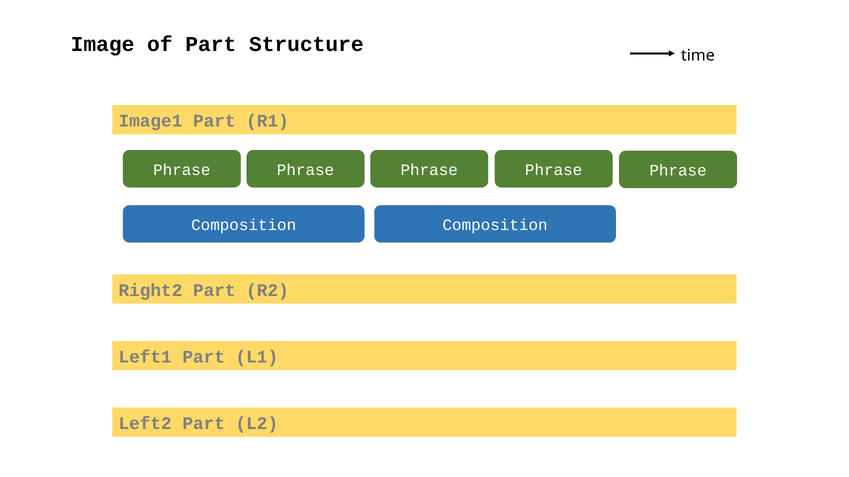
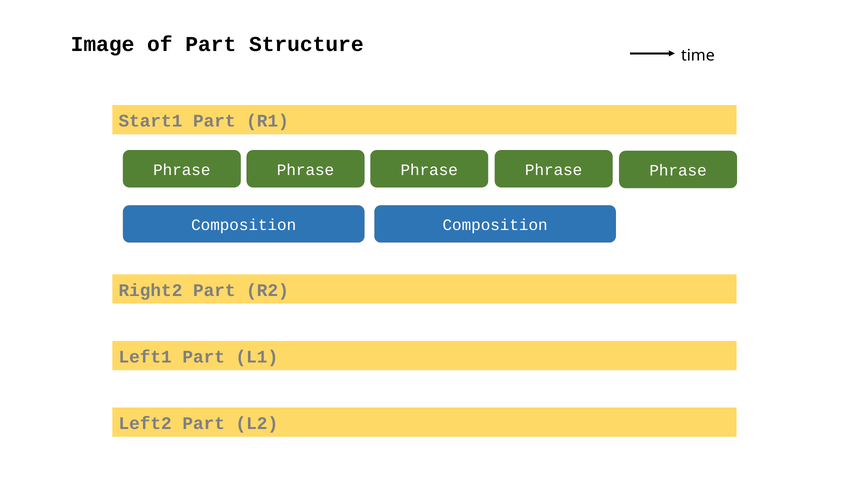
Image1: Image1 -> Start1 (150, 121)
